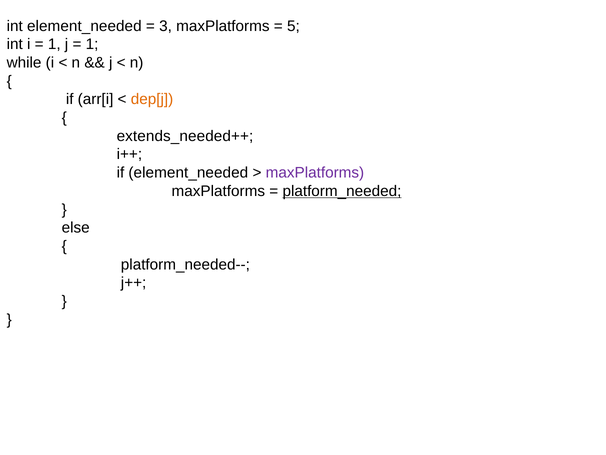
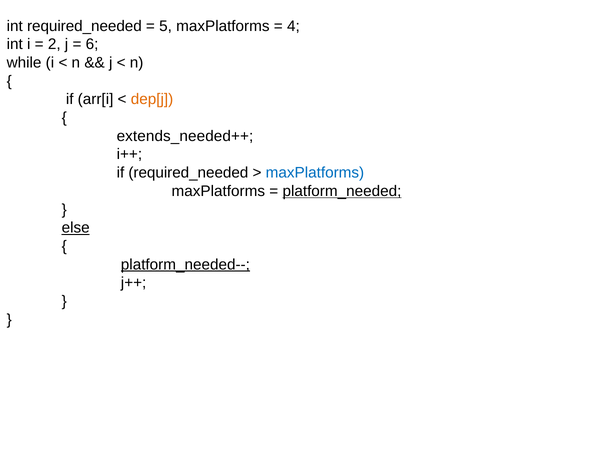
int element_needed: element_needed -> required_needed (84, 26)
3: 3 -> 5 (166, 26)
5: 5 -> 4 (293, 26)
1: 1 -> 2 (54, 44)
1: 1 -> 6 (92, 44)
if element_needed: element_needed -> required_needed (188, 173)
maxPlatforms colour: purple -> blue (315, 173)
else underline: none -> present (76, 228)
platform_needed-- underline: none -> present (185, 264)
